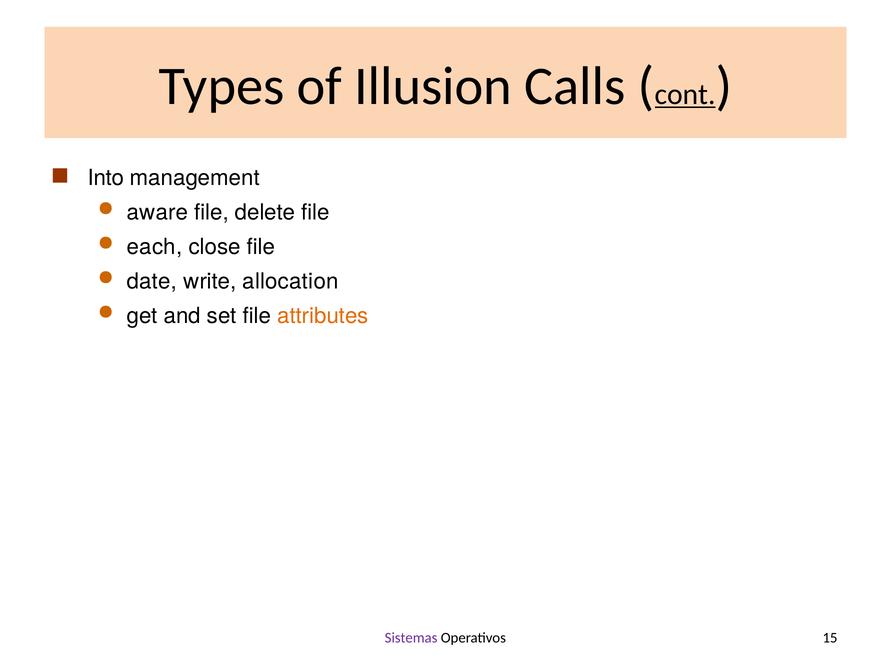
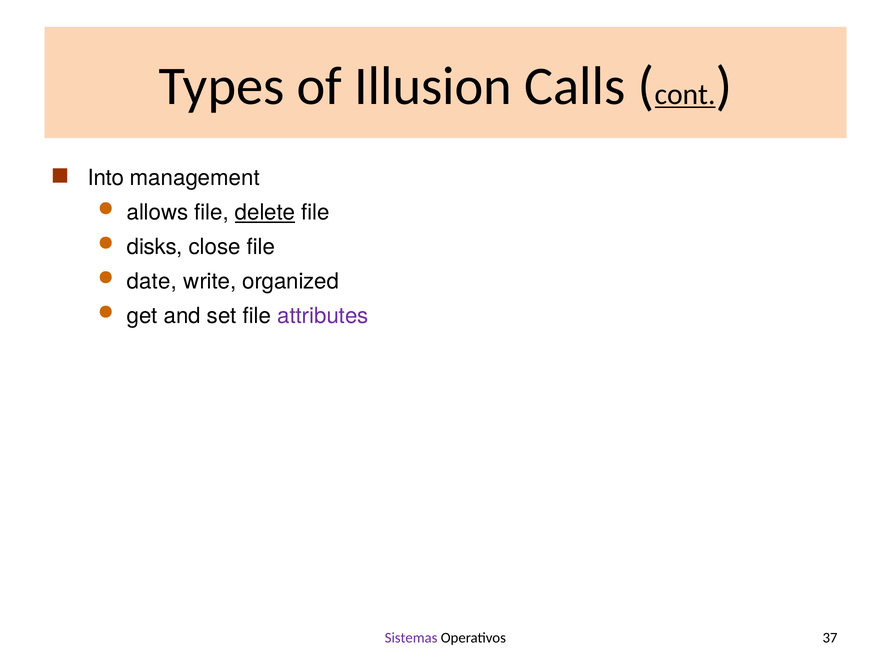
aware: aware -> allows (158, 213)
delete underline: none -> present (265, 213)
each: each -> disks (155, 247)
allocation: allocation -> organized (291, 282)
attributes colour: orange -> purple (323, 316)
15: 15 -> 37 (830, 638)
